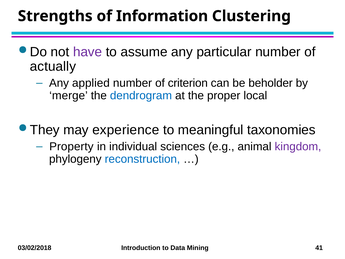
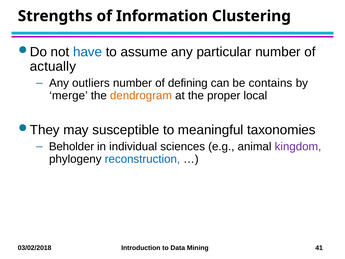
have colour: purple -> blue (88, 52)
applied: applied -> outliers (91, 83)
criterion: criterion -> defining (188, 83)
beholder: beholder -> contains (270, 83)
dendrogram colour: blue -> orange (141, 95)
experience: experience -> susceptible (126, 130)
Property: Property -> Beholder (72, 146)
